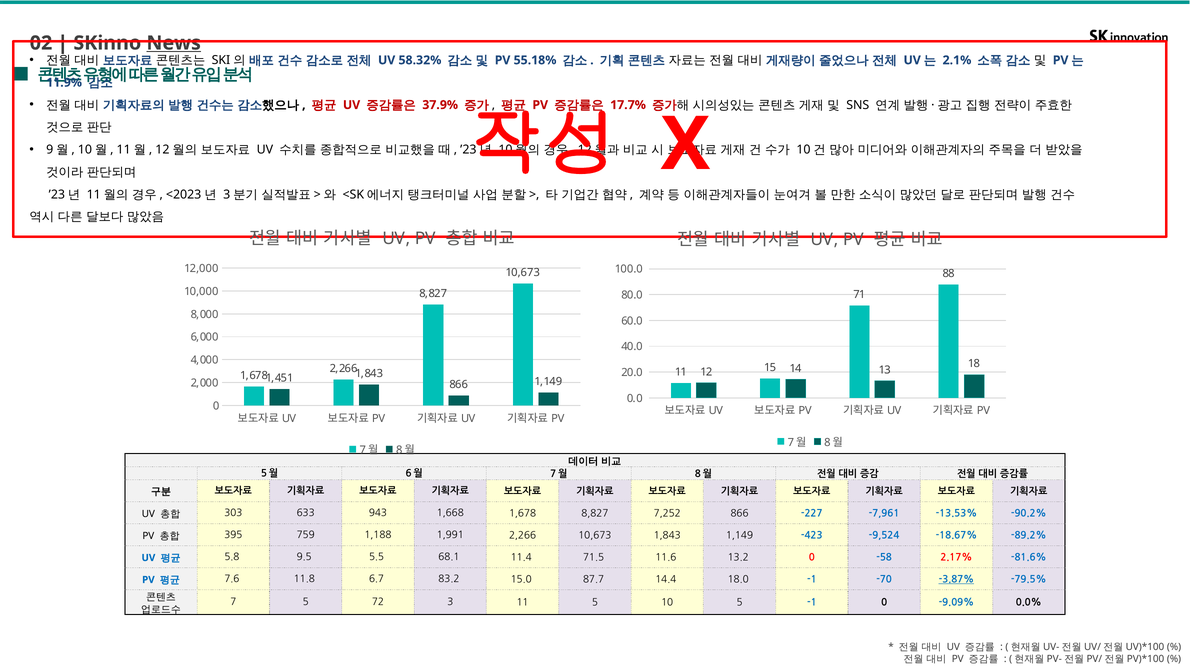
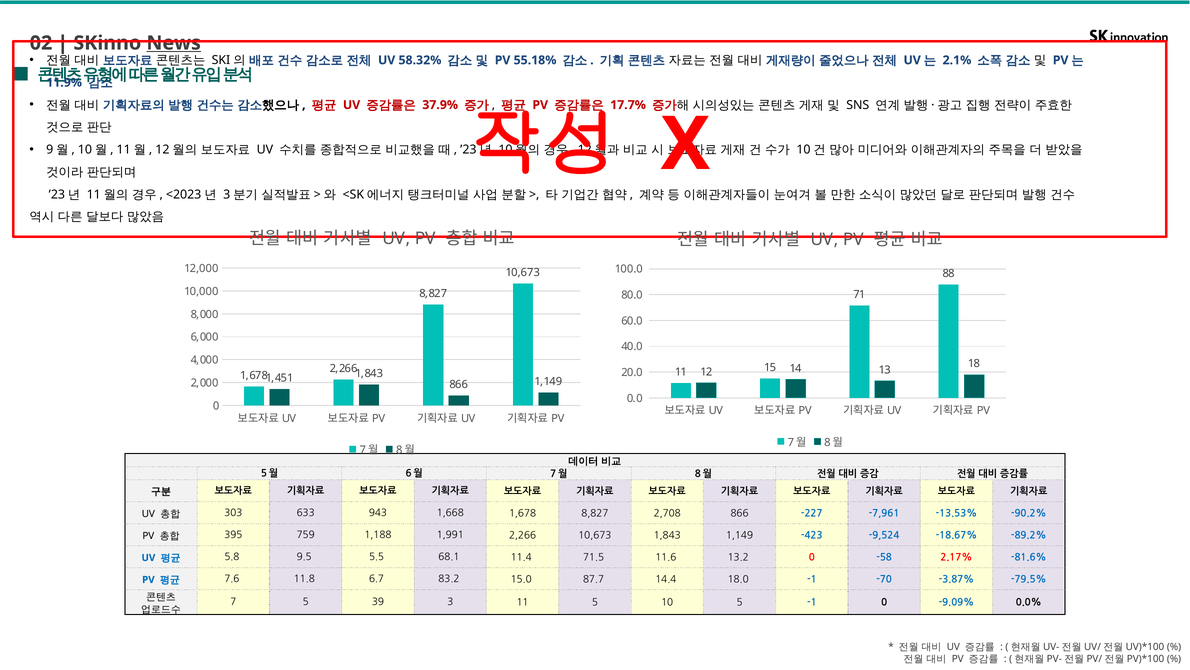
7,252: 7,252 -> 2,708 (667, 513)
-3.87% underline: present -> none (956, 579)
72: 72 -> 39 (378, 602)
